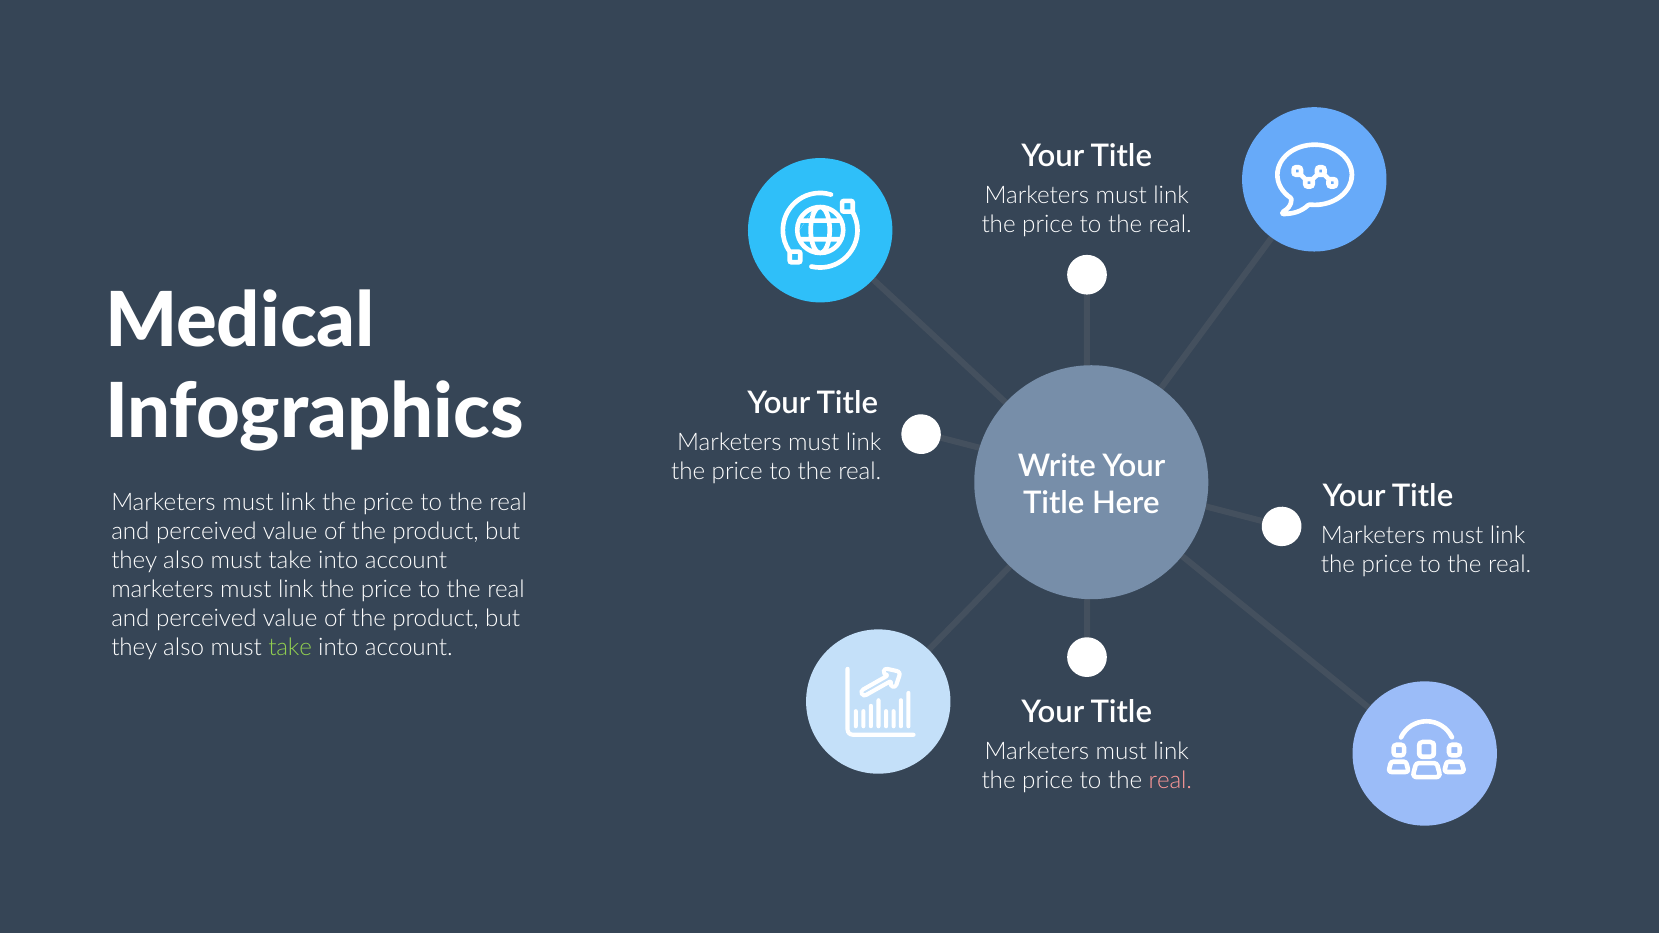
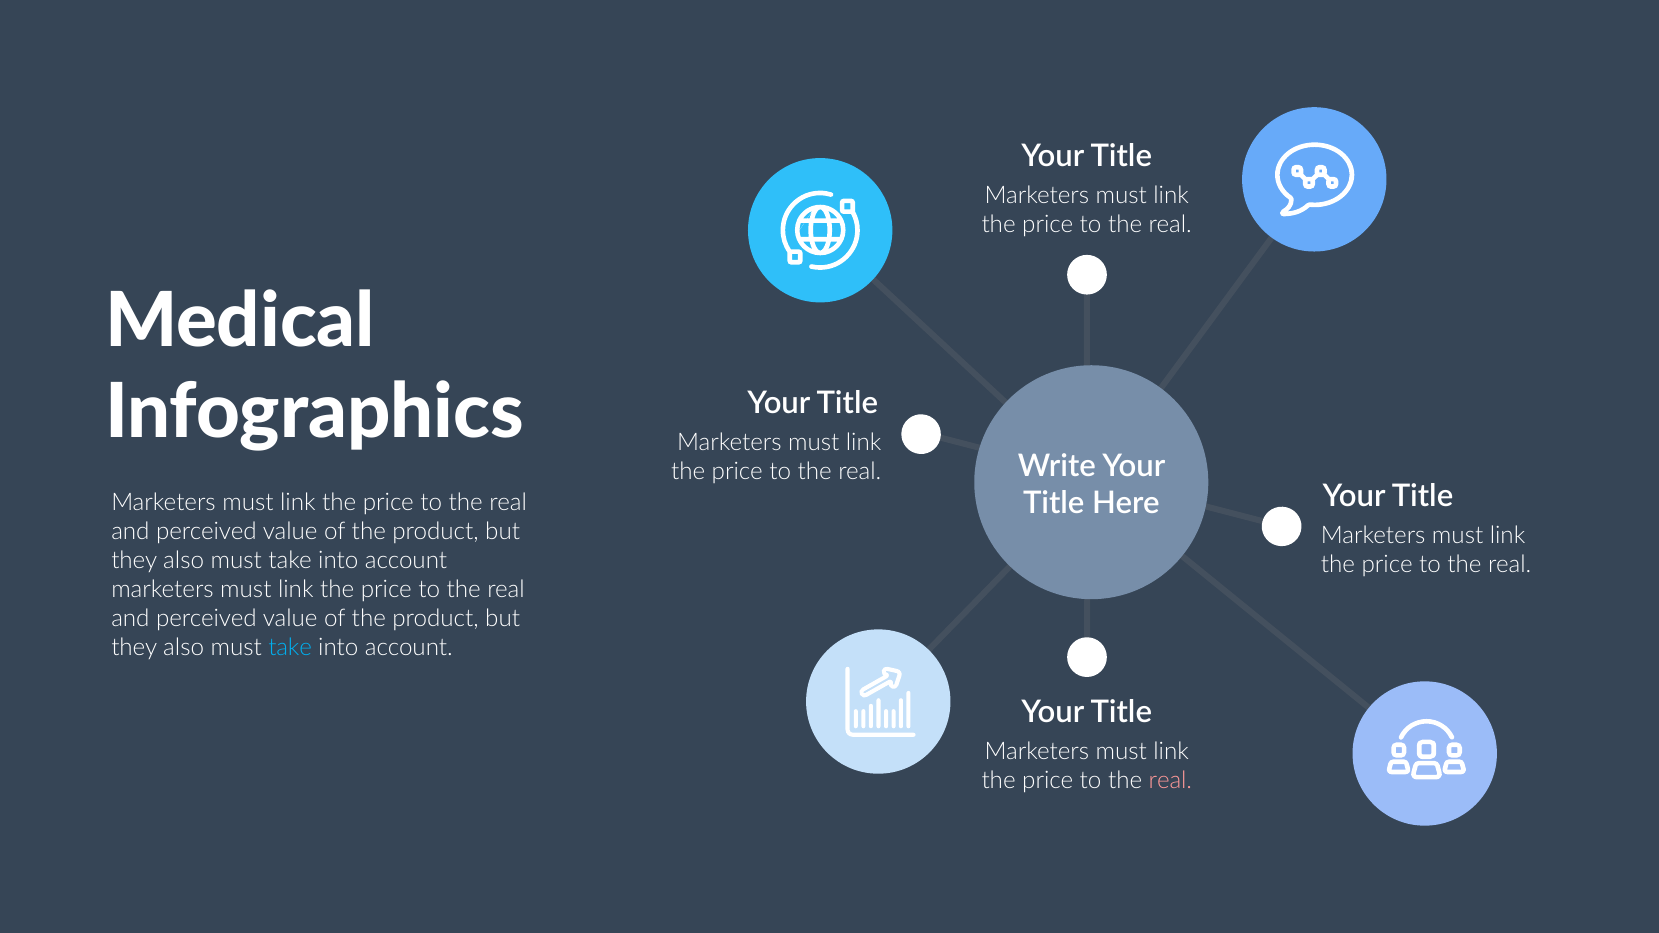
take colour: light green -> light blue (290, 648)
